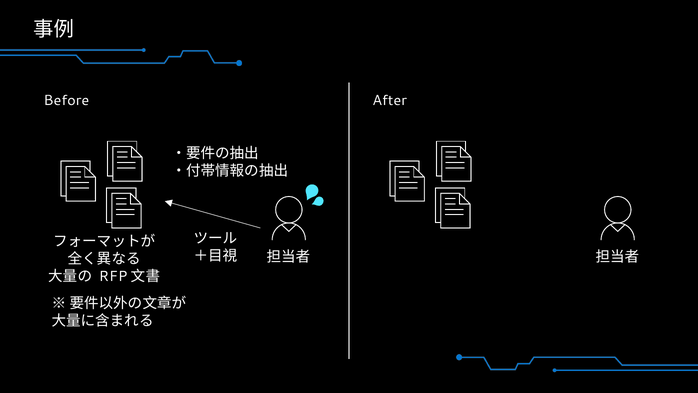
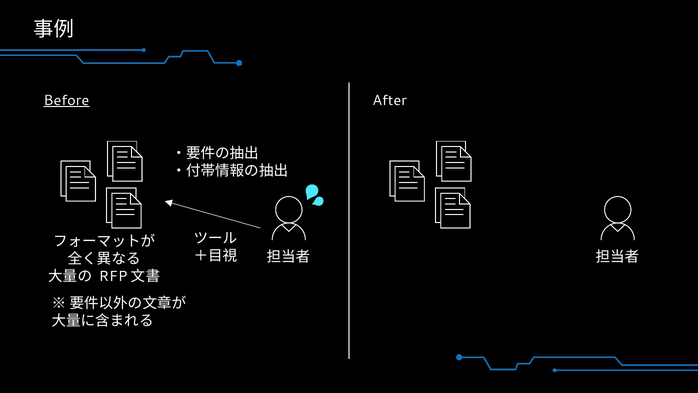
Before underline: none -> present (66, 100)
